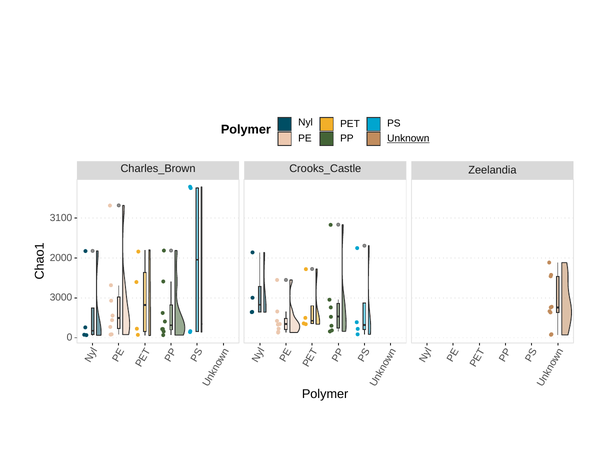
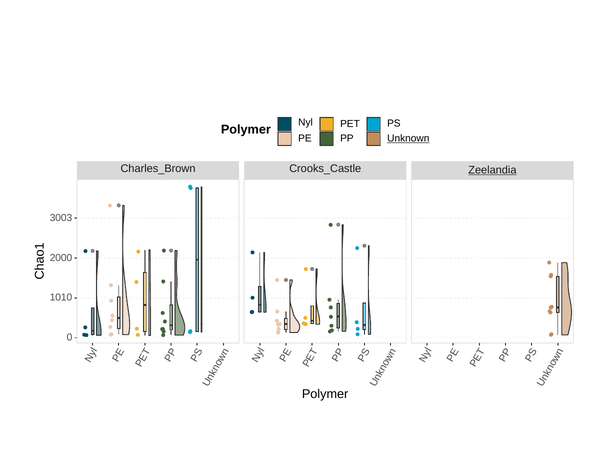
Zeelandia underline: none -> present (492, 170)
3100: 3100 -> 3003 (61, 218)
3000: 3000 -> 1010 (61, 297)
